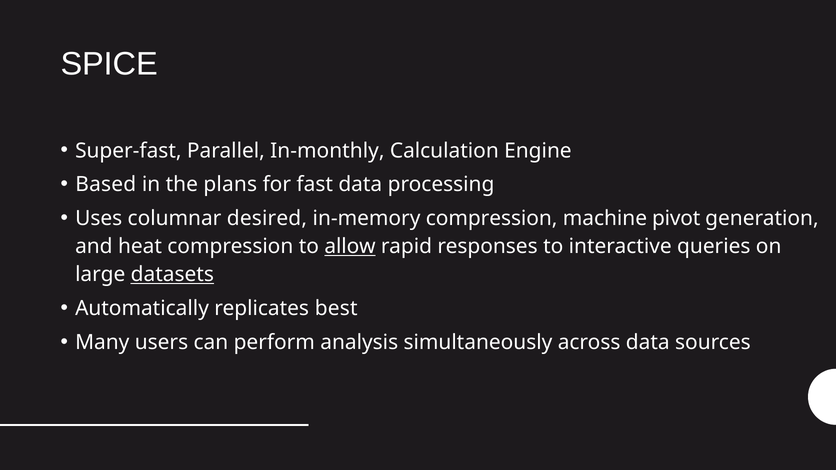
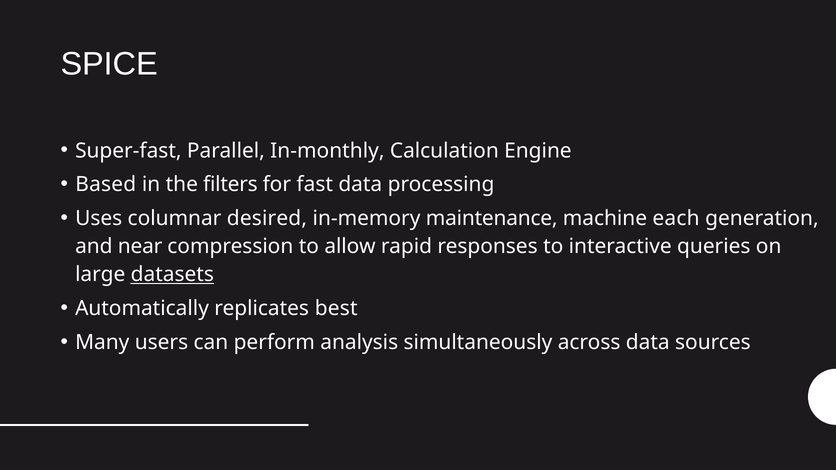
plans: plans -> filters (230, 185)
in-memory compression: compression -> maintenance (492, 219)
pivot: pivot -> each (676, 219)
heat: heat -> near (140, 247)
allow underline: present -> none (350, 247)
